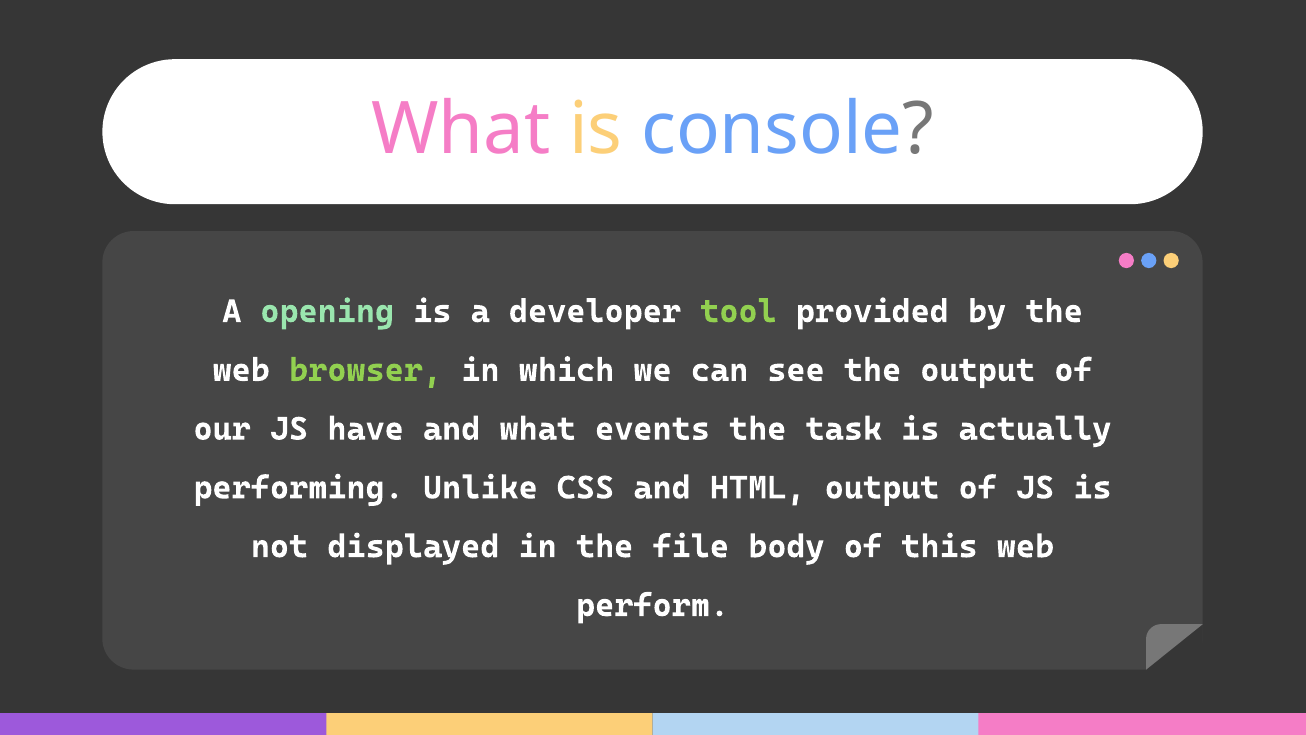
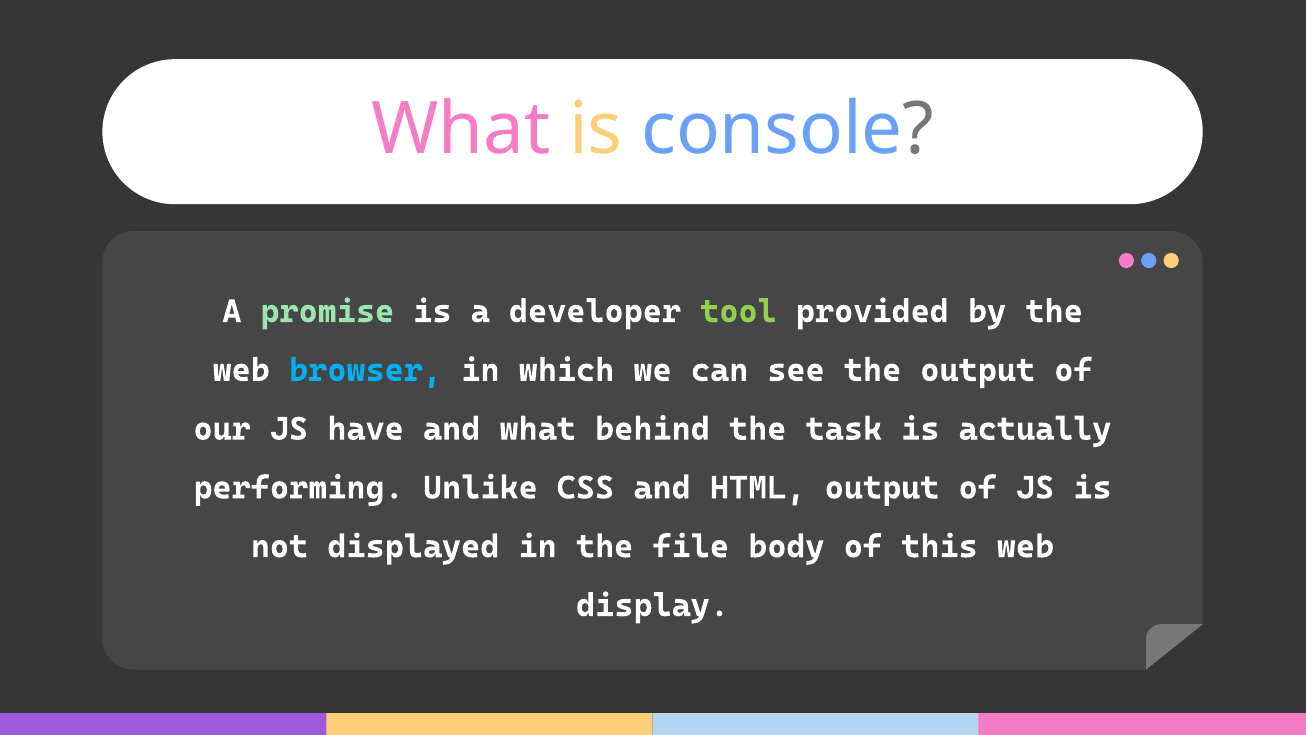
opening: opening -> promise (327, 311)
browser colour: light green -> light blue (366, 370)
events: events -> behind (653, 429)
perform: perform -> display (653, 605)
